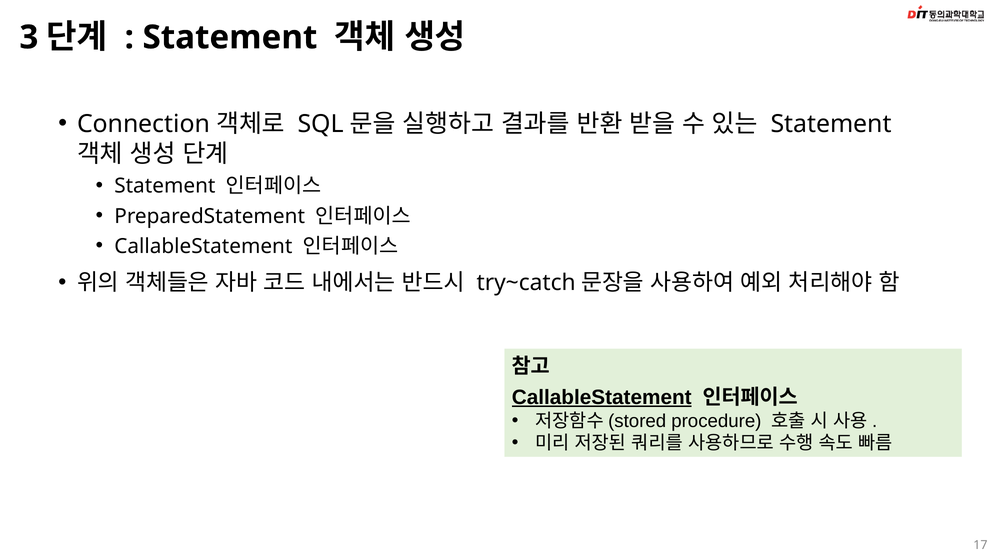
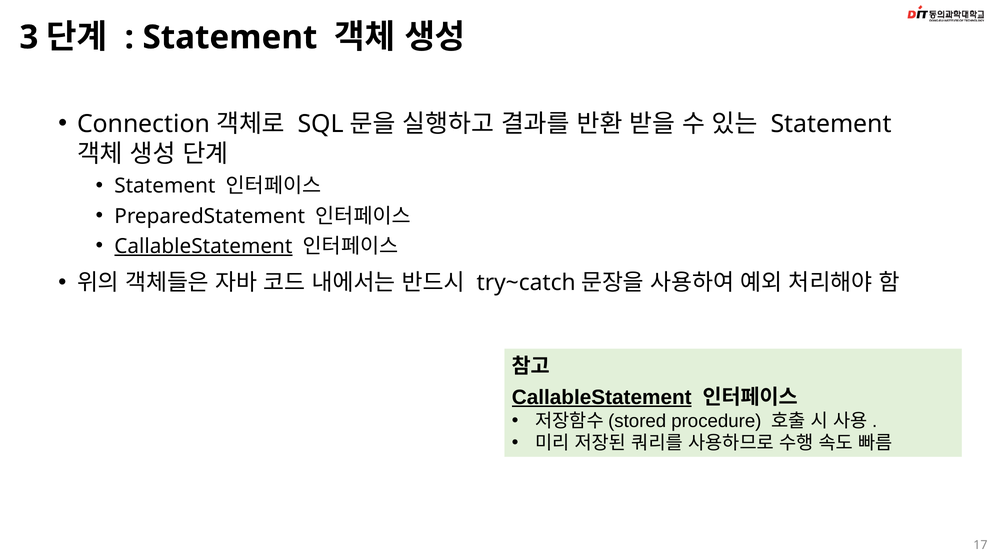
CallableStatement underline: none -> present (203, 246)
